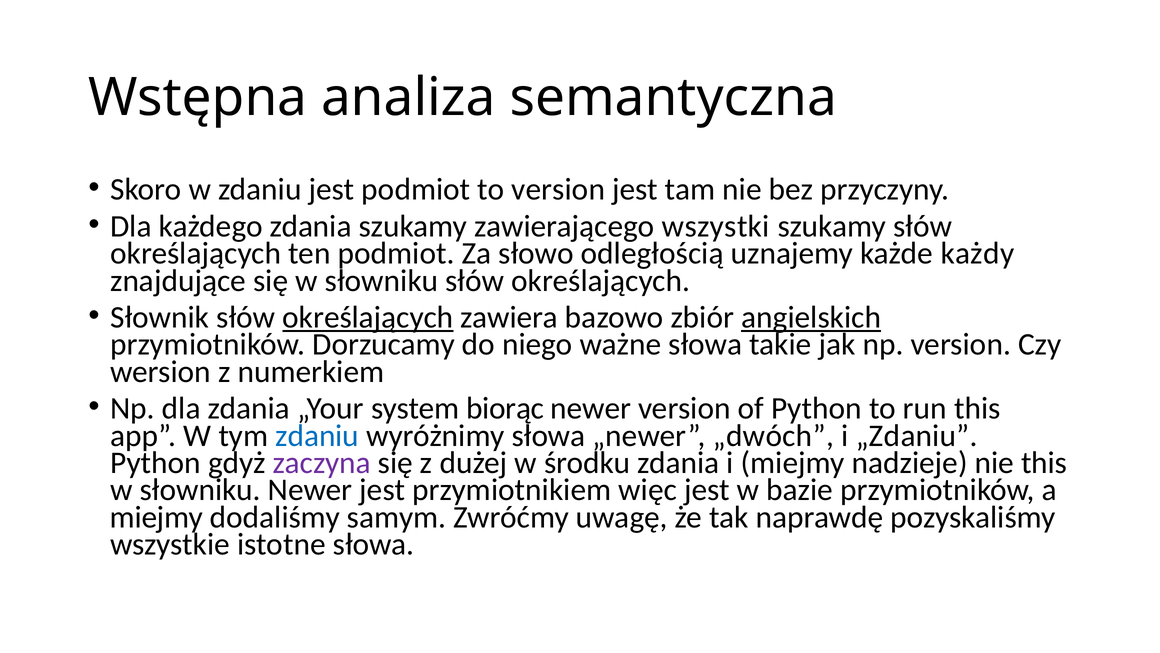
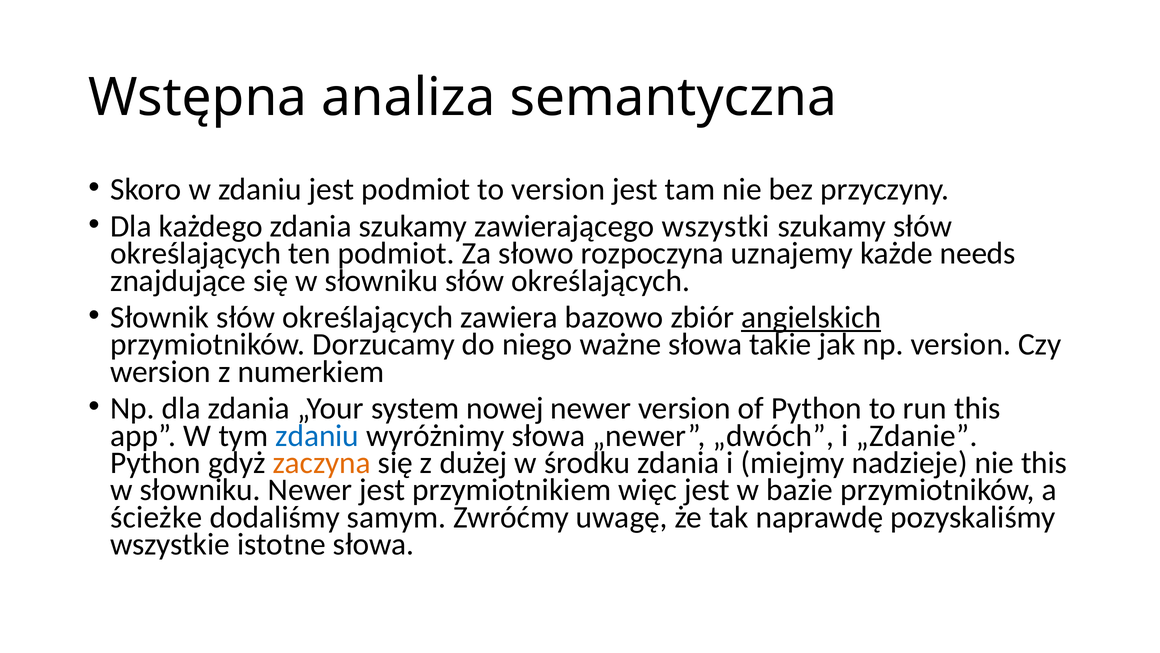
odległością: odległością -> rozpoczyna (652, 253)
każdy: każdy -> needs (978, 253)
określających underline: present -> none (368, 317)
biorąc: biorąc -> nowej (505, 408)
„Zdaniu: „Zdaniu -> „Zdanie (917, 435)
zaczyna colour: purple -> orange (322, 463)
miejmy: miejmy -> ścieżke (156, 517)
